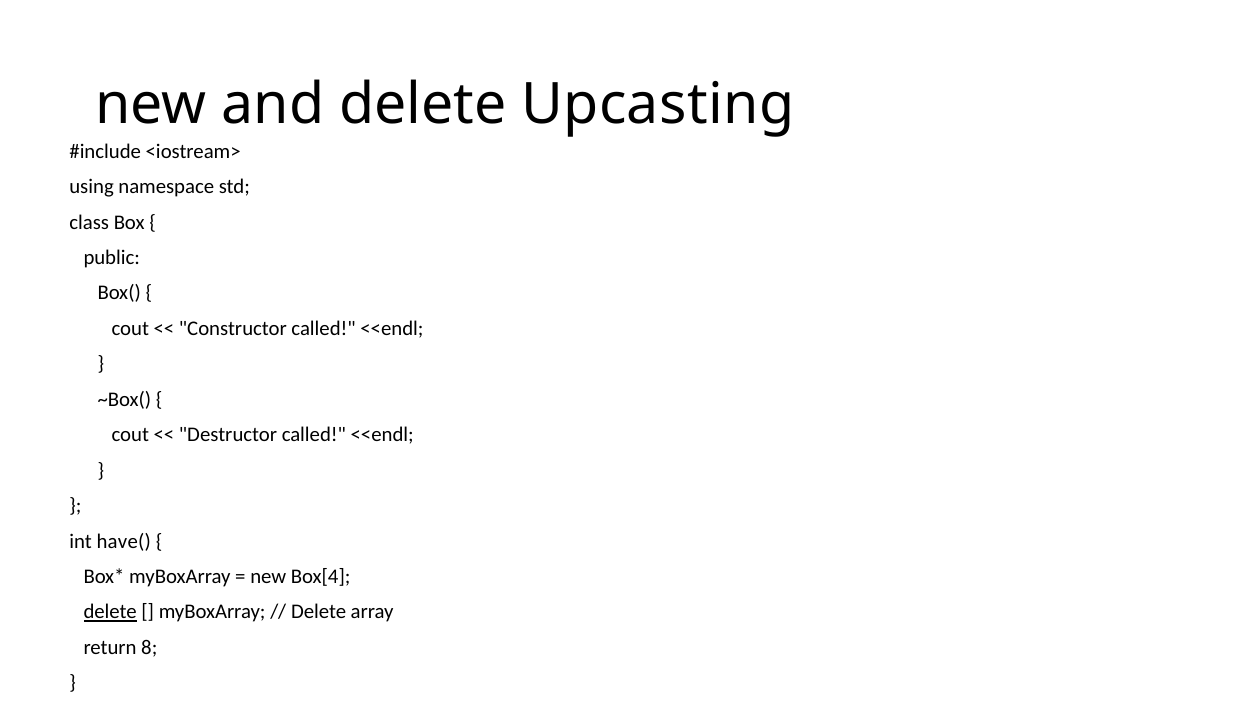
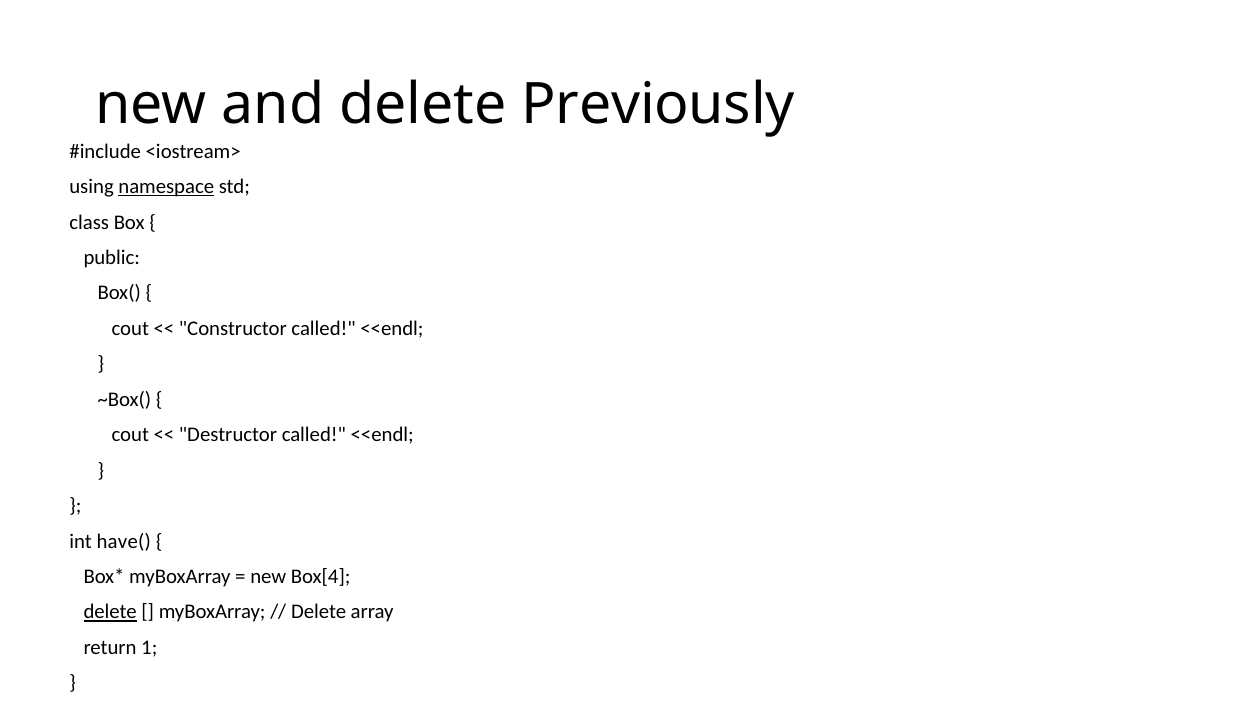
Upcasting: Upcasting -> Previously (658, 105)
namespace underline: none -> present (166, 187)
8: 8 -> 1 (149, 648)
